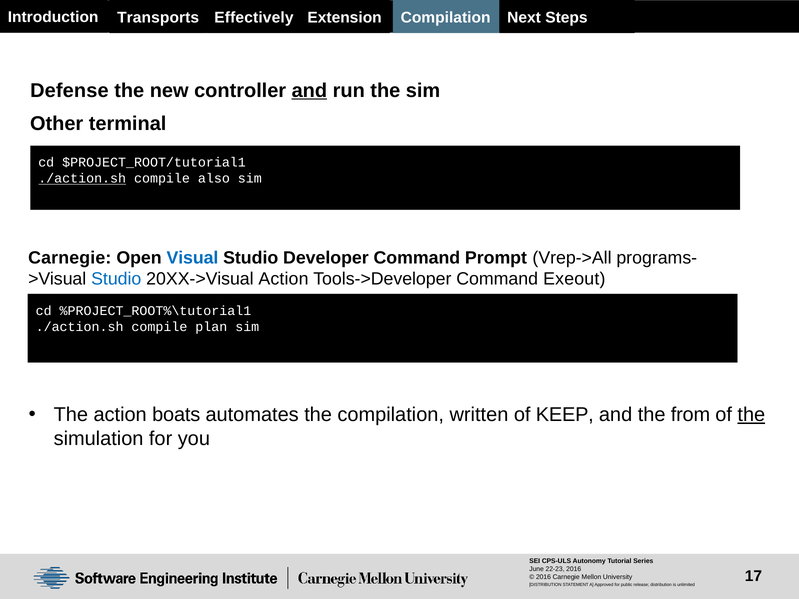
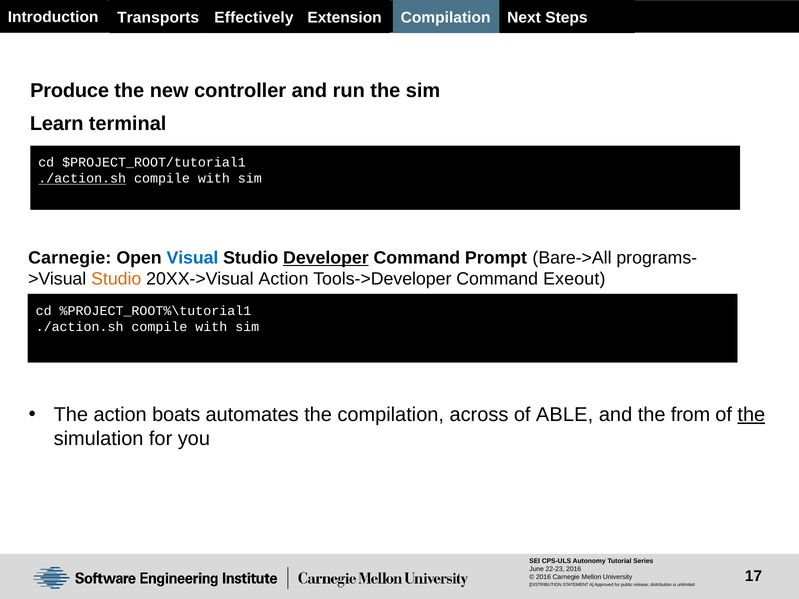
Defense: Defense -> Produce (70, 91)
and underline: present -> none (309, 91)
Other: Other -> Learn (57, 124)
also: also -> with (214, 179)
Developer underline: none -> present (326, 258)
Vrep->All: Vrep->All -> Bare->All (572, 258)
Studio colour: blue -> orange (116, 279)
plan: plan -> with (211, 327)
written: written -> across (479, 415)
KEEP: KEEP -> ABLE (565, 415)
